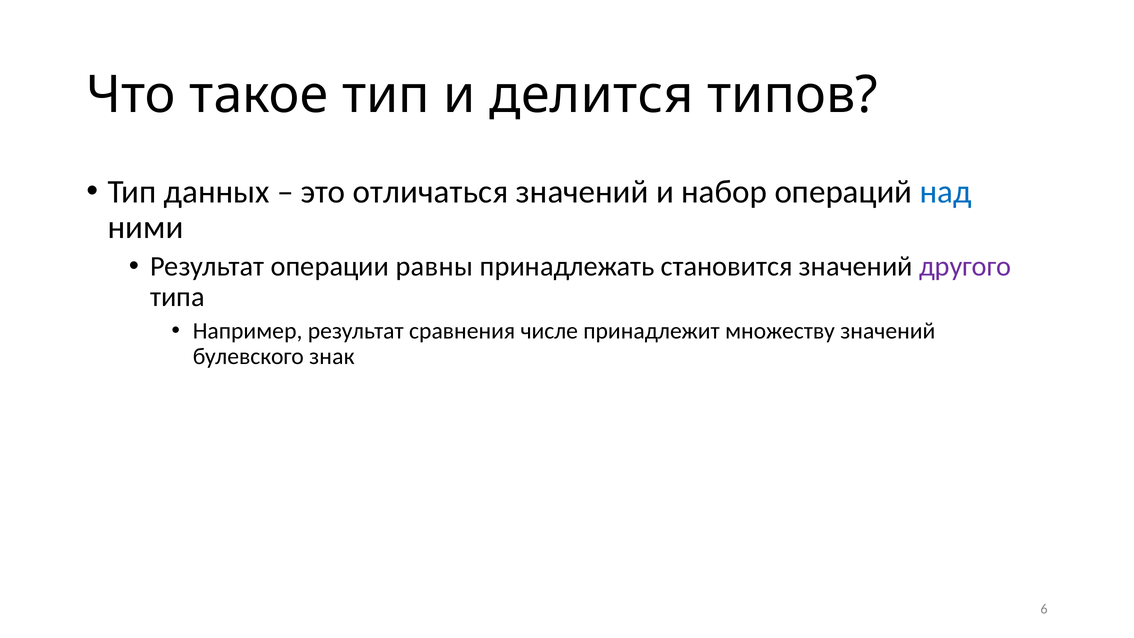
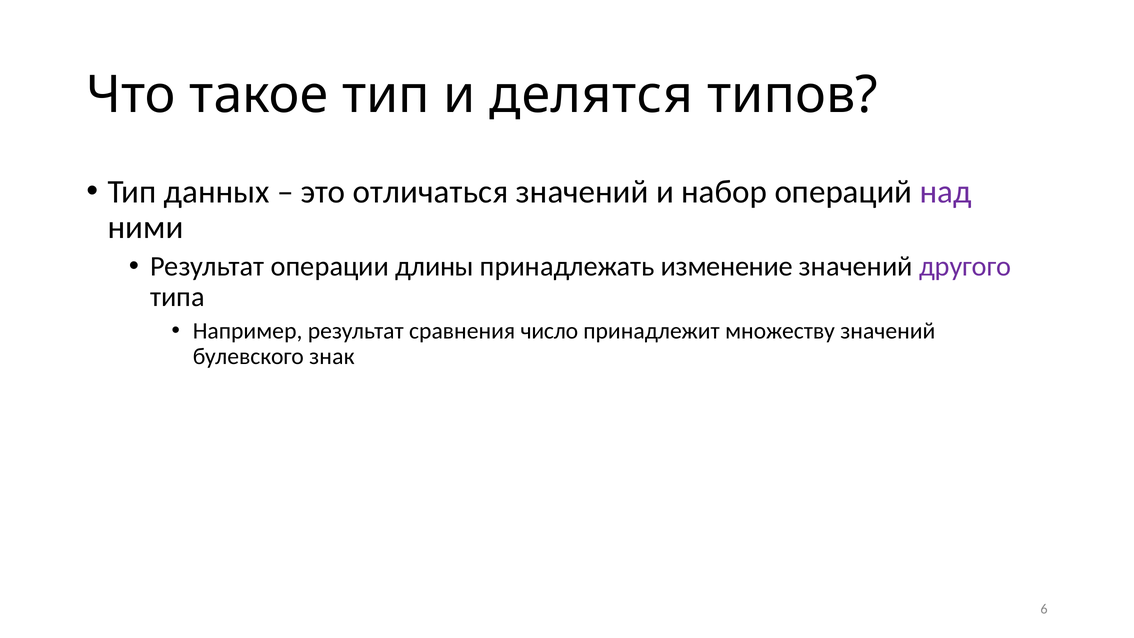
делится: делится -> делятся (591, 95)
над colour: blue -> purple (946, 192)
равны: равны -> длины (435, 266)
становится: становится -> изменение (727, 266)
числе: числе -> число (549, 331)
